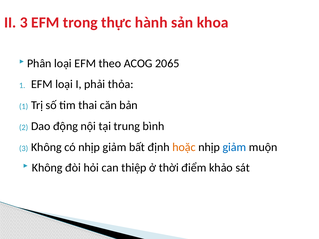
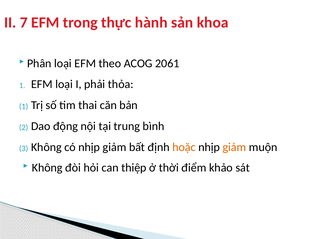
II 3: 3 -> 7 (24, 23)
2065: 2065 -> 2061 (167, 63)
giảm colour: blue -> orange (234, 147)
